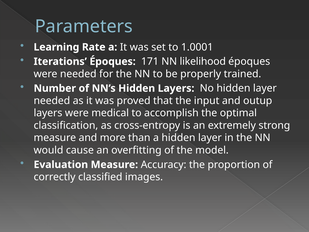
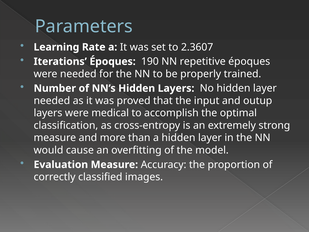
1.0001: 1.0001 -> 2.3607 (197, 47)
171: 171 -> 190 (150, 61)
likelihood: likelihood -> repetitive (203, 61)
